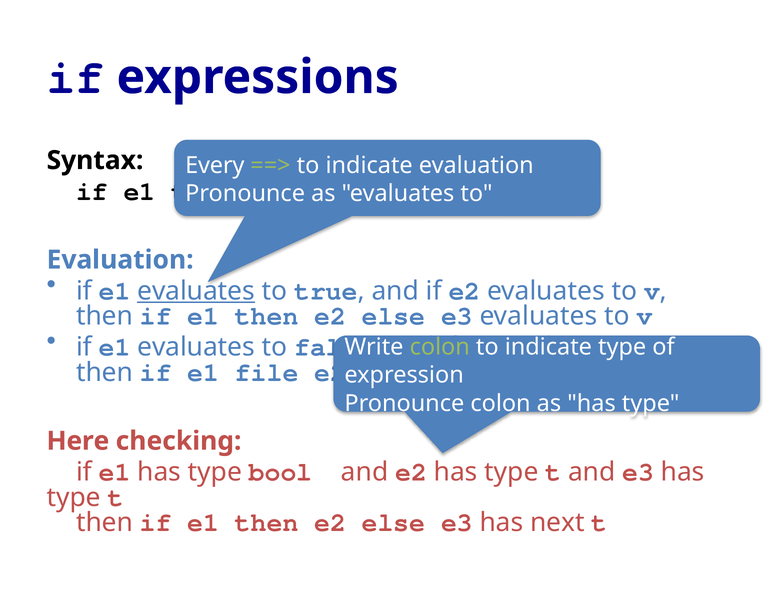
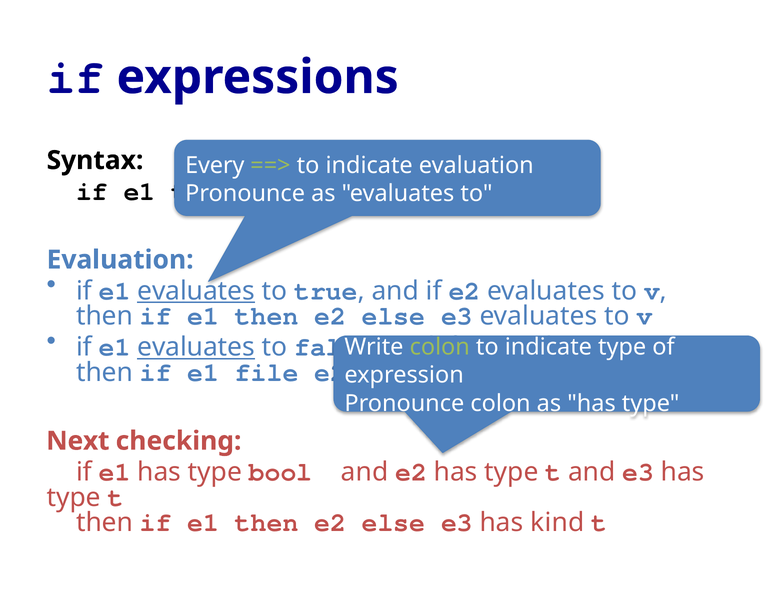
evaluates underline: none -> present (196, 347)
Here: Here -> Next (78, 441)
next: next -> kind (557, 523)
